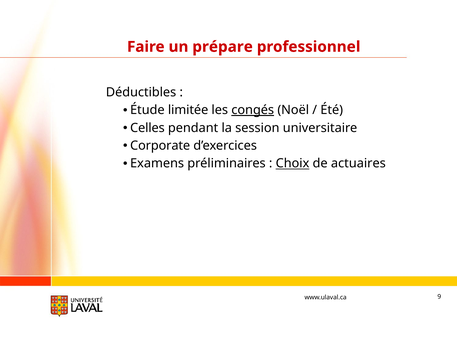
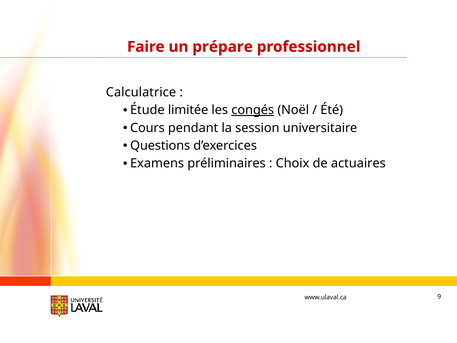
Déductibles: Déductibles -> Calculatrice (141, 92)
Celles: Celles -> Cours (147, 128)
Corporate: Corporate -> Questions (160, 146)
Choix underline: present -> none (293, 163)
